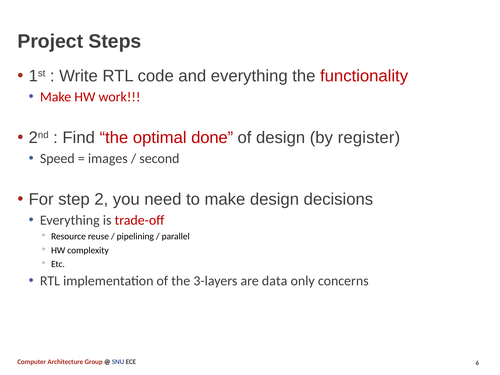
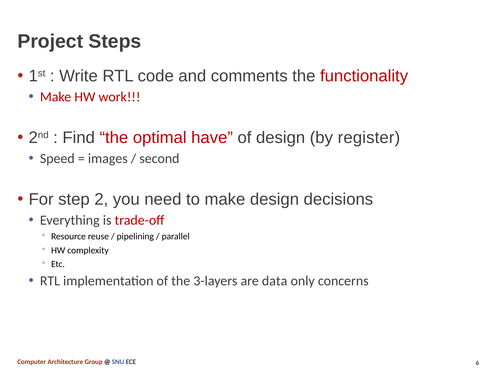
and everything: everything -> comments (249, 76)
done: done -> have (212, 138)
